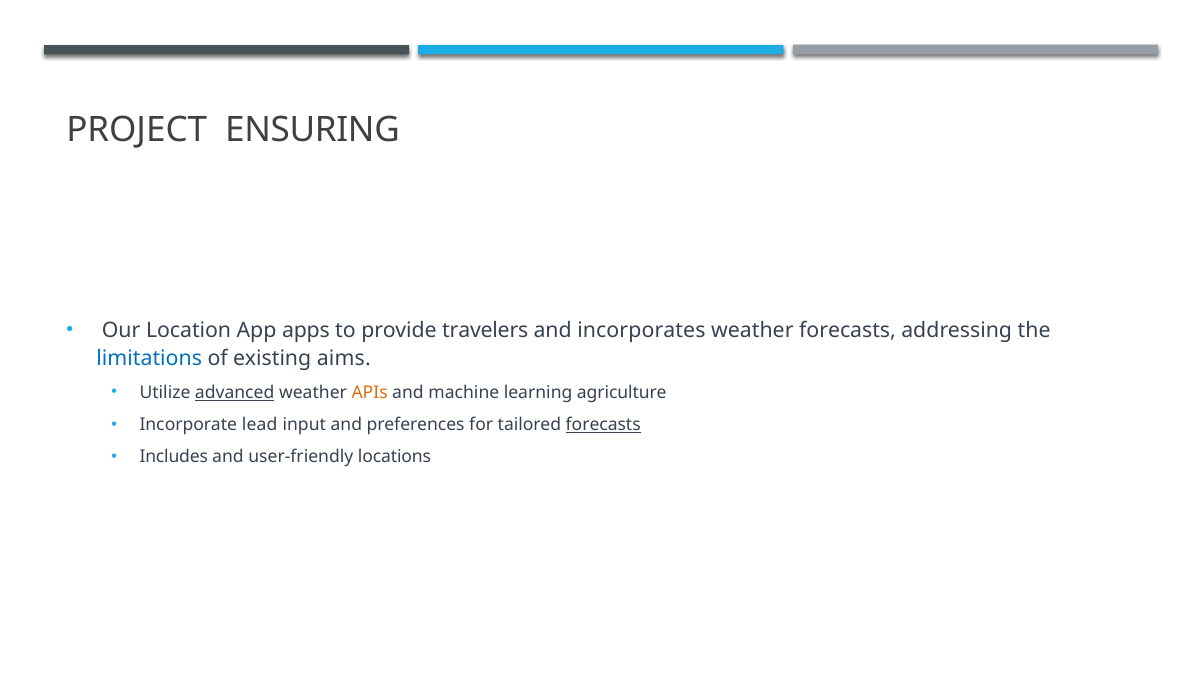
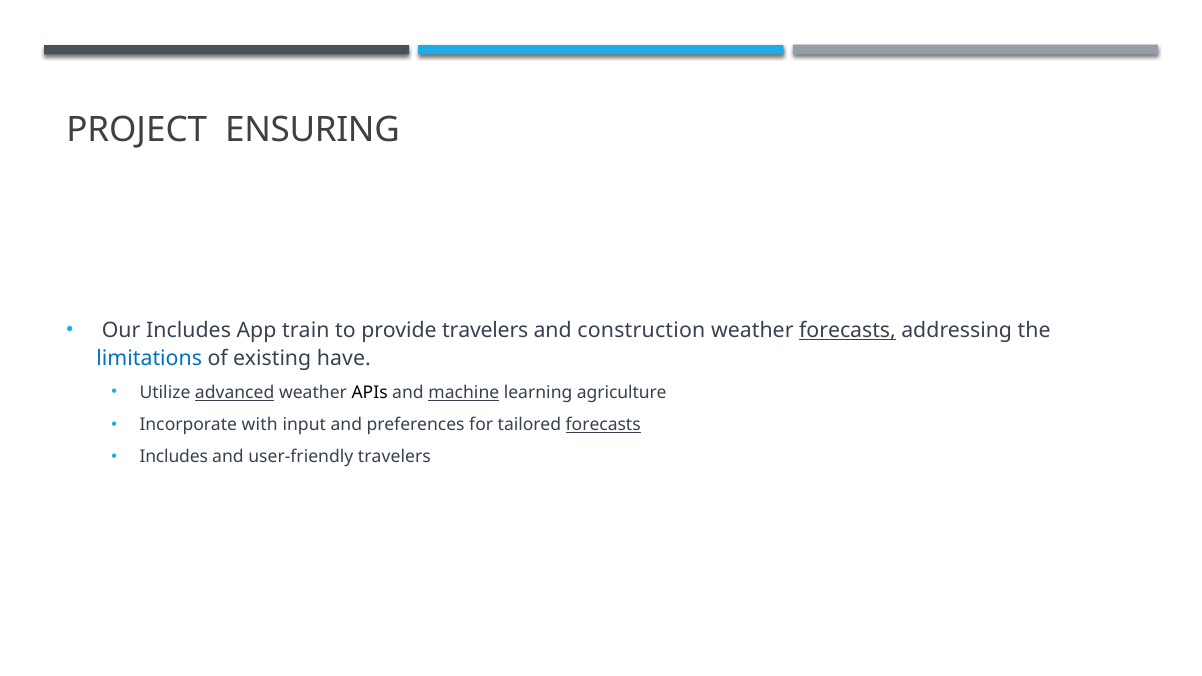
Our Location: Location -> Includes (189, 331)
apps: apps -> train (306, 331)
incorporates: incorporates -> construction (641, 331)
forecasts underline: none -> present (848, 331)
aims: aims -> have (344, 359)
APIs colour: orange -> black (370, 393)
machine underline: none -> present (464, 393)
lead: lead -> with (260, 425)
user-friendly locations: locations -> travelers (394, 457)
